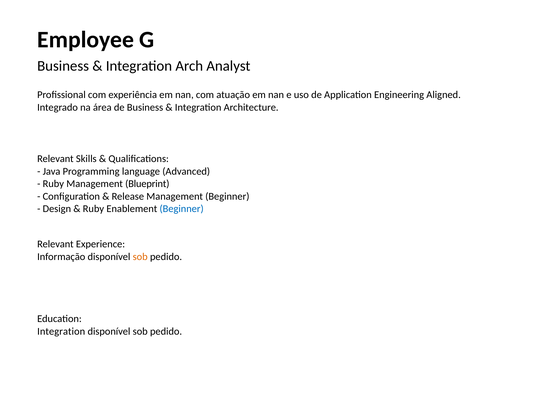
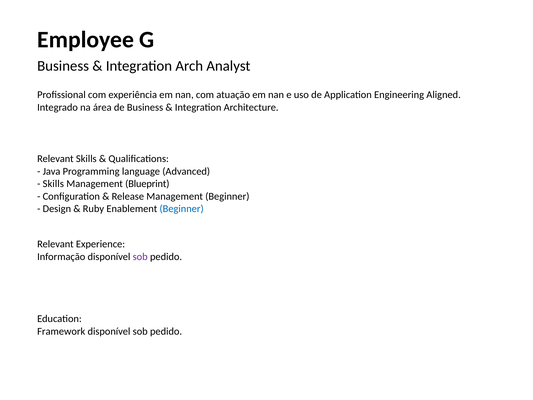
Ruby: Ruby -> Skills (53, 184)
sob colour: orange -> purple (140, 257)
Integration: Integration -> Framework (61, 331)
